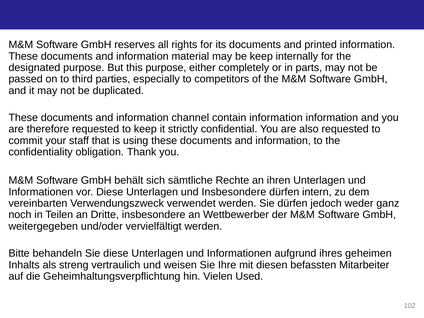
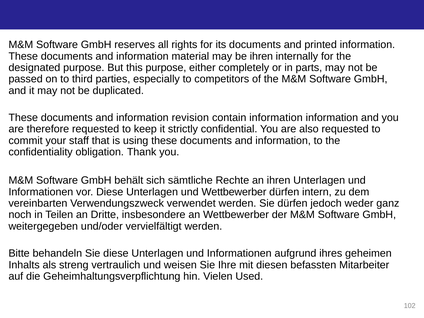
be keep: keep -> ihren (261, 56)
channel: channel -> revision (190, 118)
und Insbesondere: Insbesondere -> Wettbewerber (234, 192)
